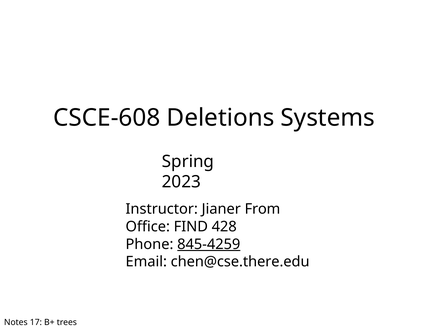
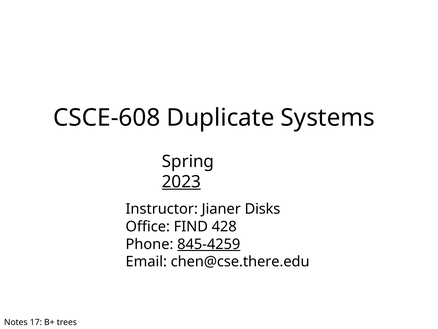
Deletions: Deletions -> Duplicate (221, 118)
2023 underline: none -> present (181, 182)
From: From -> Disks (262, 209)
